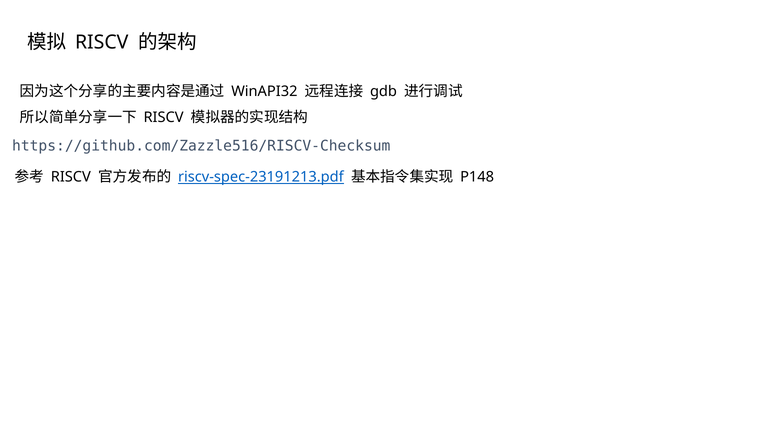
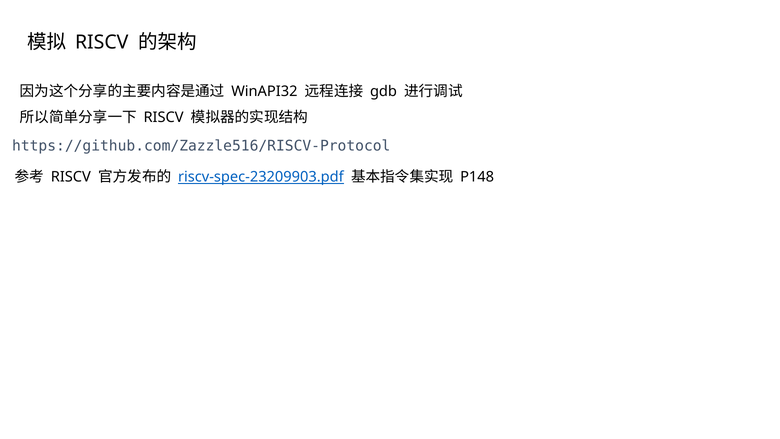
https://github.com/Zazzle516/RISCV-Checksum: https://github.com/Zazzle516/RISCV-Checksum -> https://github.com/Zazzle516/RISCV-Protocol (201, 146)
riscv-spec-23191213.pdf: riscv-spec-23191213.pdf -> riscv-spec-23209903.pdf (261, 177)
